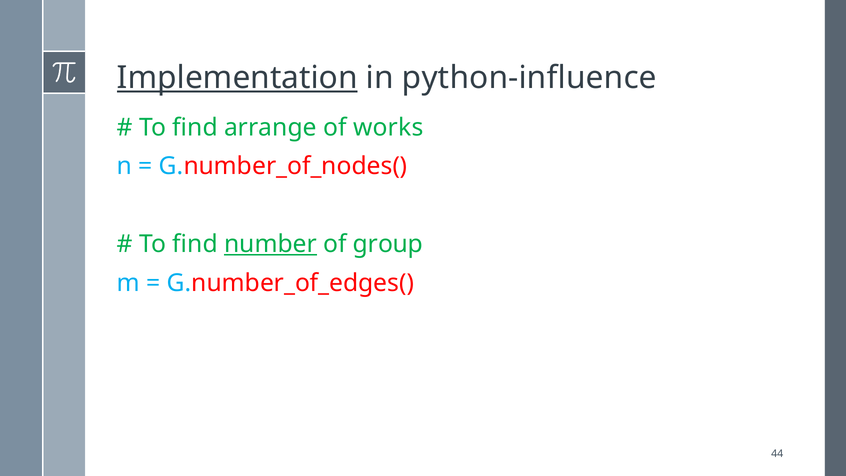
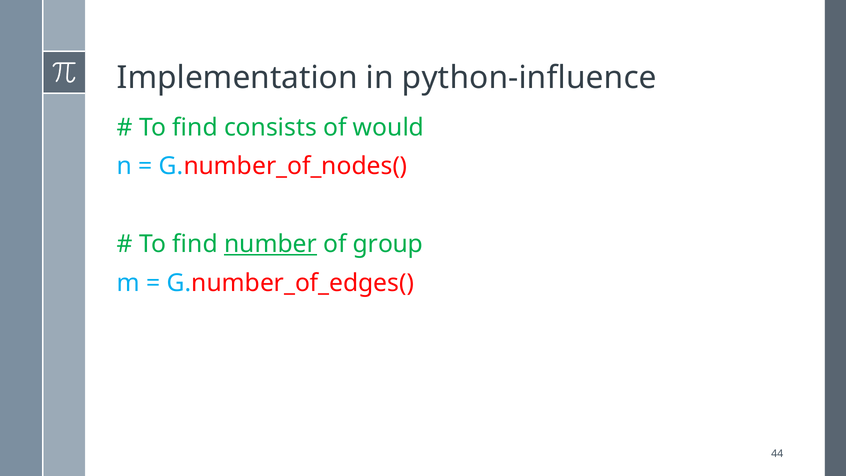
Implementation underline: present -> none (237, 78)
arrange: arrange -> consists (270, 127)
works: works -> would (388, 127)
